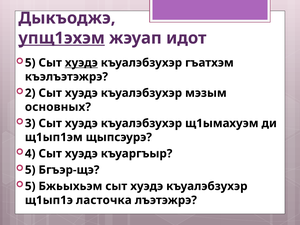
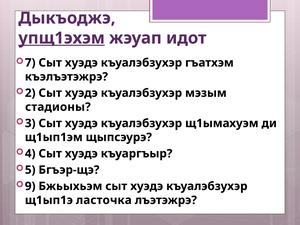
5: 5 -> 7 (30, 63)
хуэдэ underline: present -> none (81, 63)
основных: основных -> стадионы (58, 107)
5: 5 -> 9 (30, 186)
